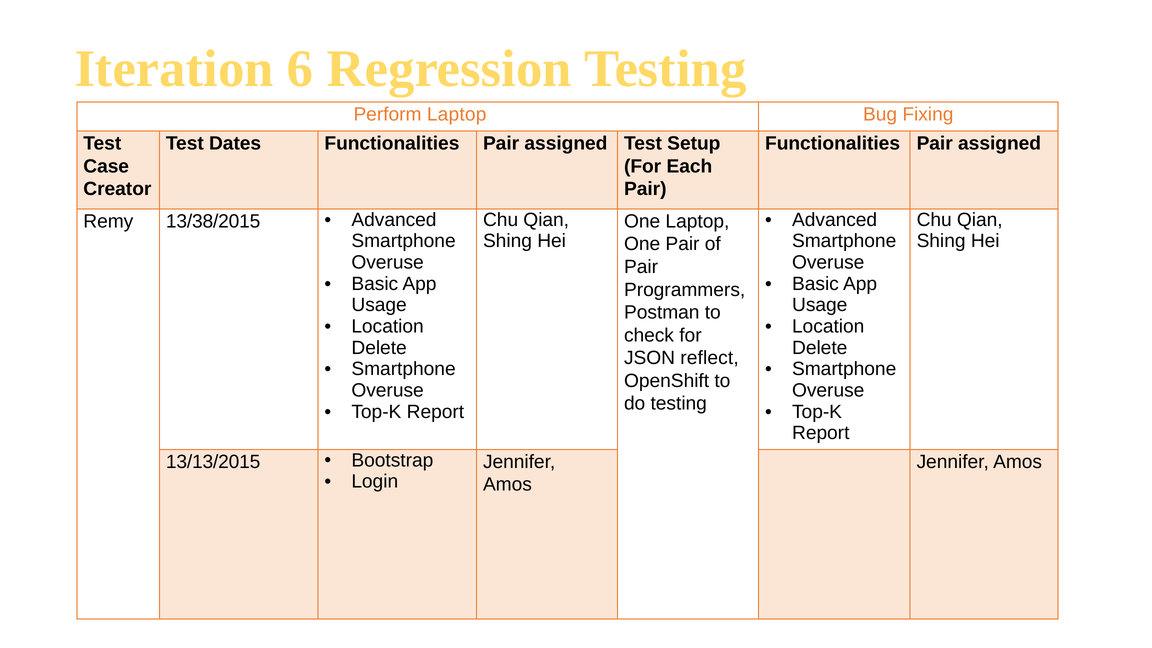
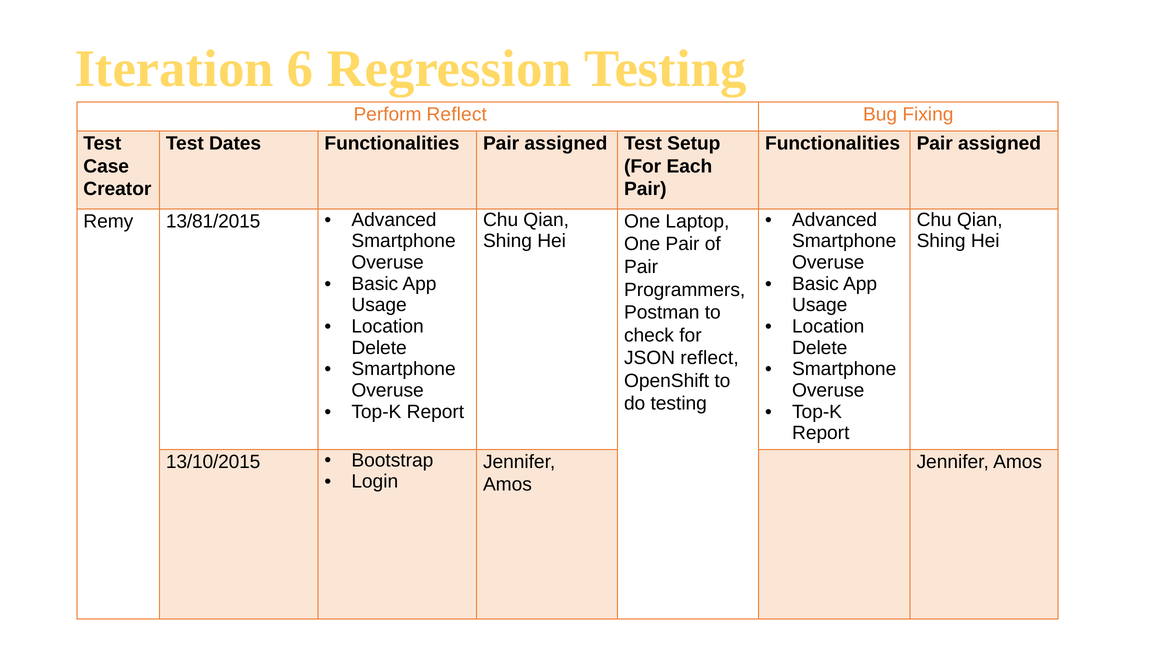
Perform Laptop: Laptop -> Reflect (457, 114)
13/38/2015: 13/38/2015 -> 13/81/2015 (213, 221)
13/13/2015: 13/13/2015 -> 13/10/2015 (213, 462)
